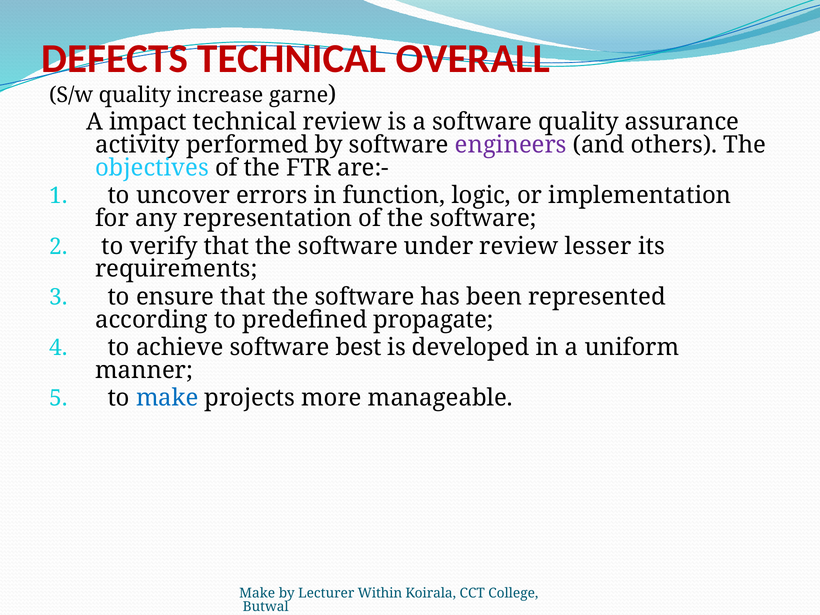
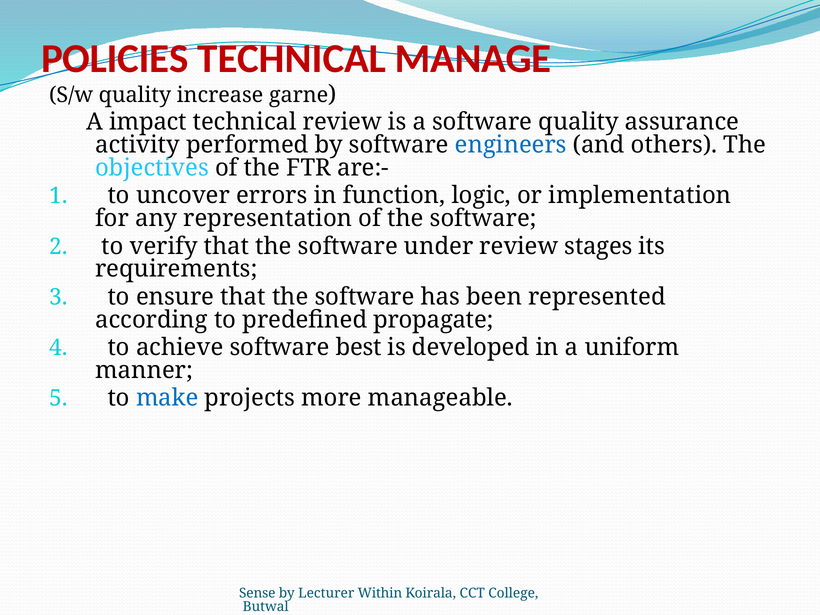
DEFECTS: DEFECTS -> POLICIES (115, 59)
OVERALL: OVERALL -> MANAGE (473, 59)
engineers colour: purple -> blue (511, 145)
lesser: lesser -> stages (598, 246)
Make: Make -> Sense (257, 593)
